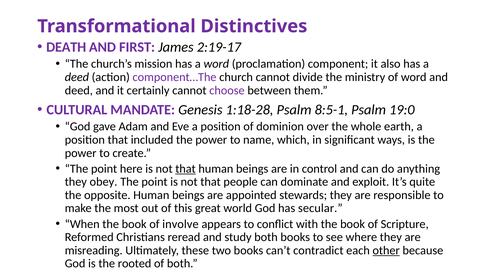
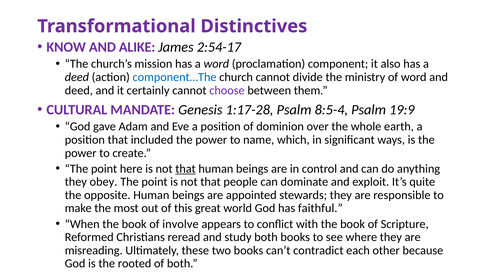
DEATH: DEATH -> KNOW (66, 47)
FIRST: FIRST -> ALIKE (137, 47)
2:19-17: 2:19-17 -> 2:54-17 (219, 47)
component…The colour: purple -> blue (175, 77)
1:18-28: 1:18-28 -> 1:17-28 (250, 110)
8:5-1: 8:5-1 -> 8:5-4 (331, 110)
19:0: 19:0 -> 19:9 (402, 110)
secular: secular -> faithful (320, 208)
other underline: present -> none (386, 250)
